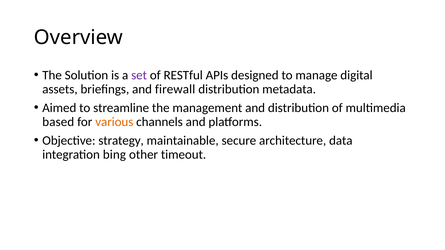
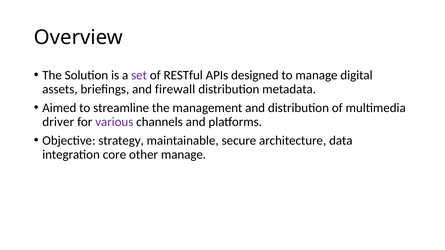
based: based -> driver (58, 122)
various colour: orange -> purple (114, 122)
bing: bing -> core (114, 155)
other timeout: timeout -> manage (184, 155)
